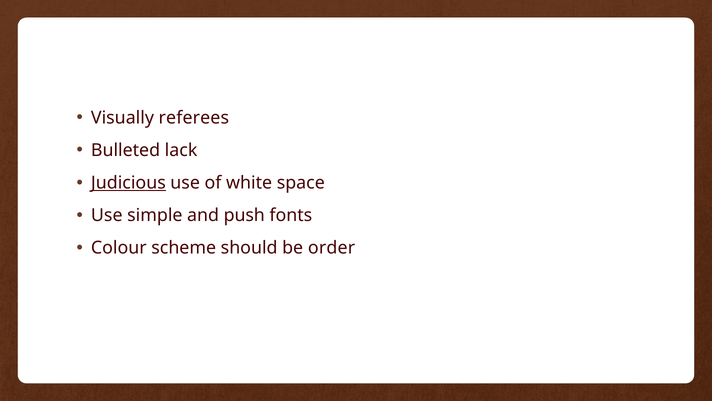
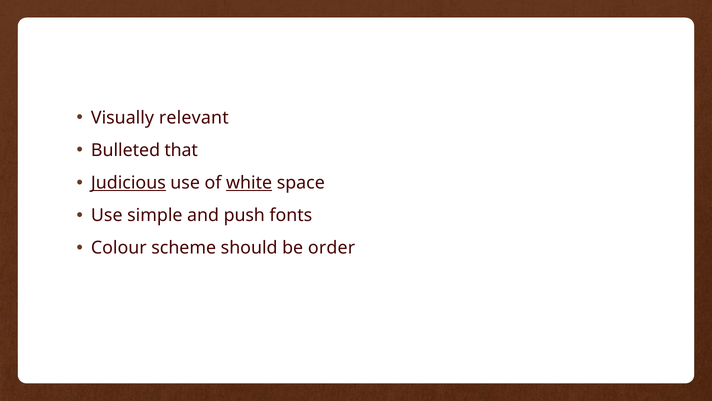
referees: referees -> relevant (194, 118)
lack: lack -> that (181, 150)
white underline: none -> present (249, 183)
